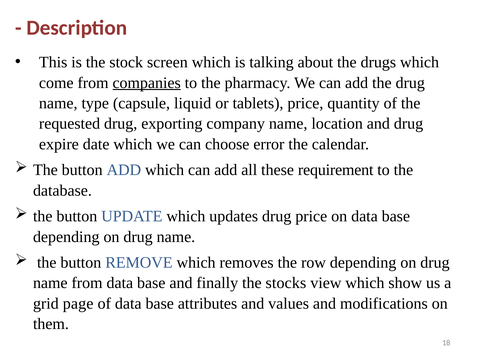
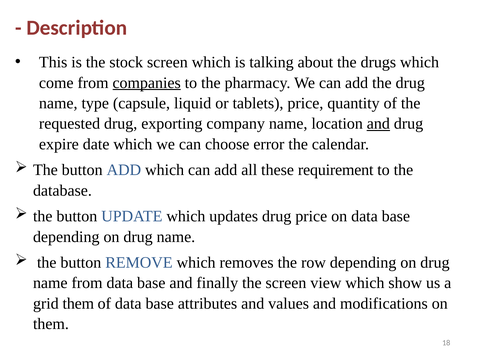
and underline: none -> present (378, 124)
the stocks: stocks -> screen (286, 283)
grid page: page -> them (78, 304)
